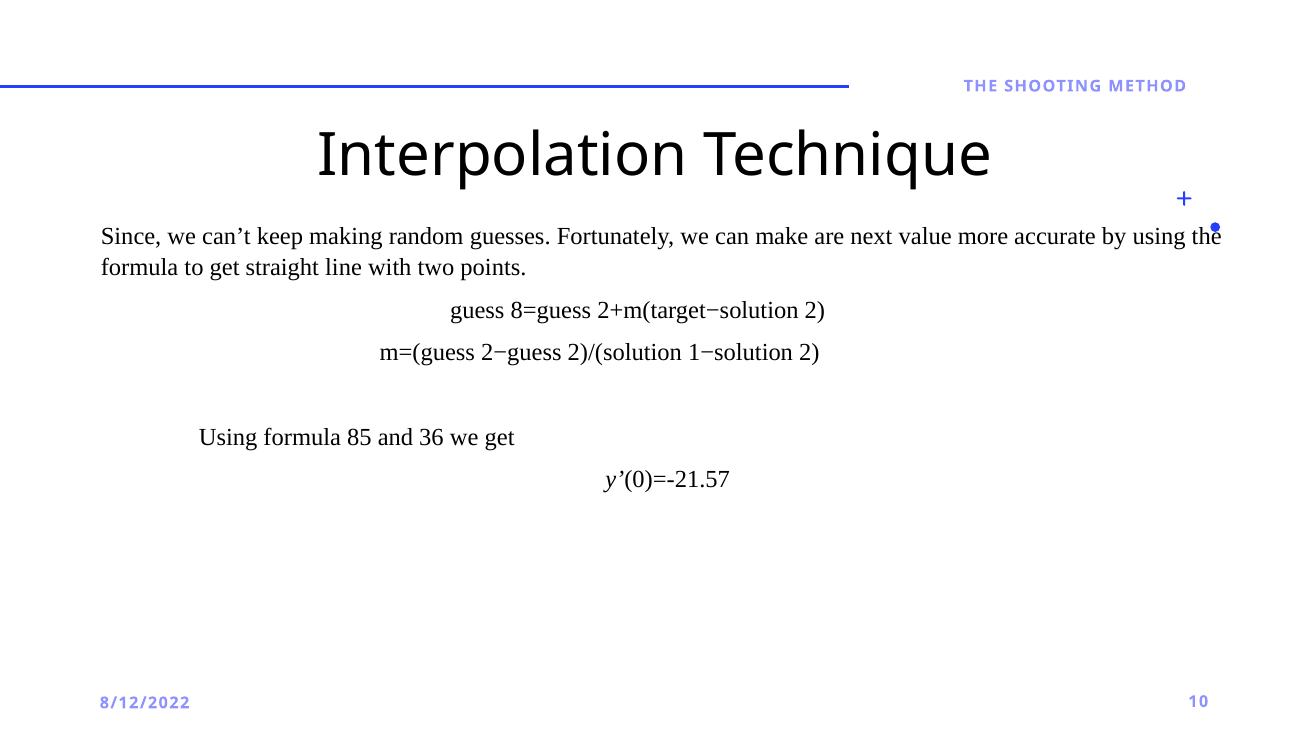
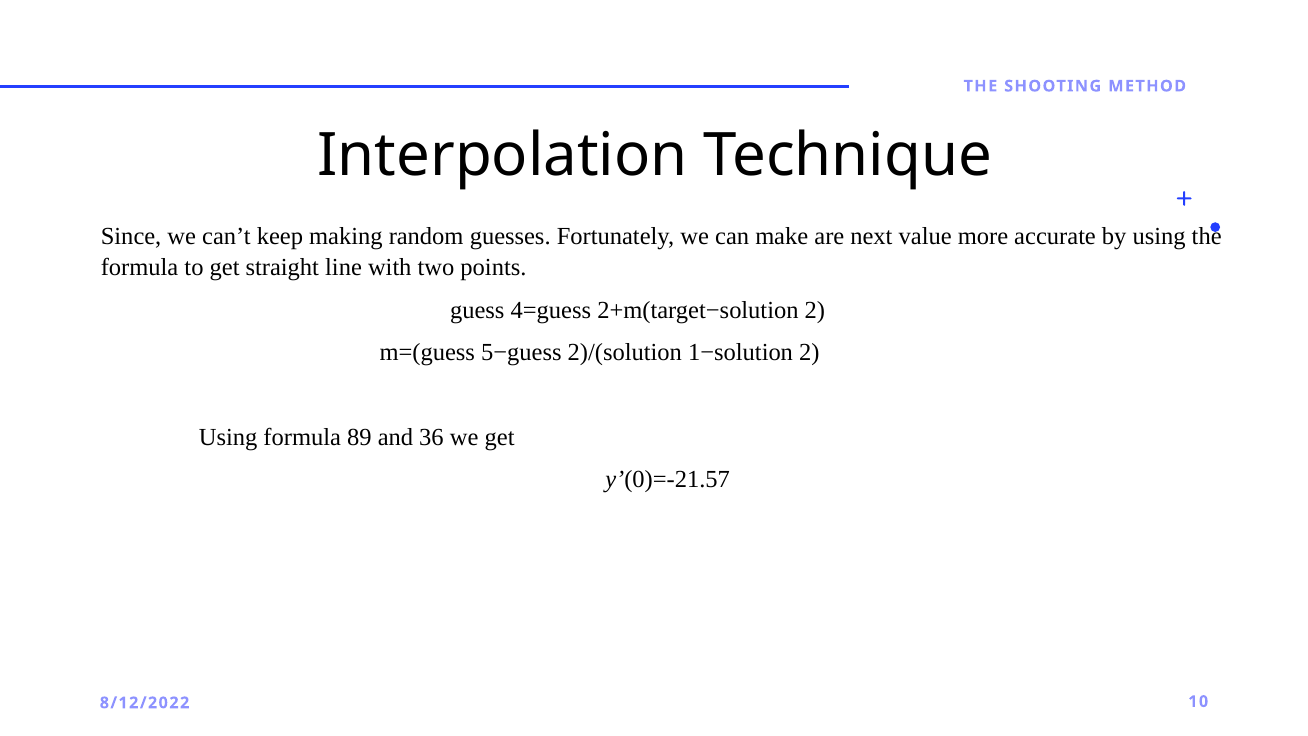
8=guess: 8=guess -> 4=guess (551, 310)
2−guess: 2−guess -> 5−guess (521, 353)
85: 85 -> 89 (359, 437)
